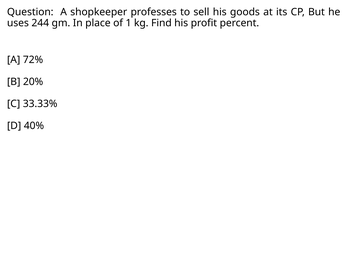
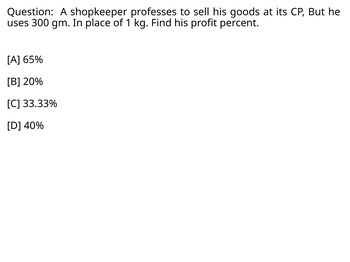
244: 244 -> 300 (40, 23)
72%: 72% -> 65% (33, 60)
